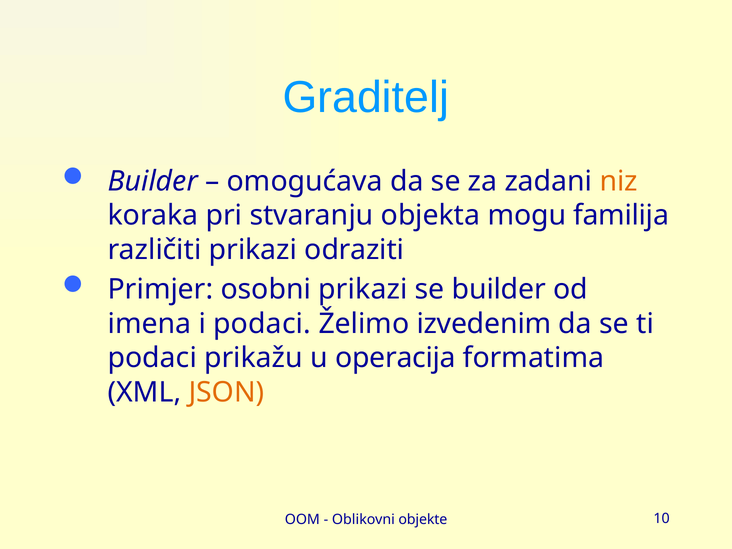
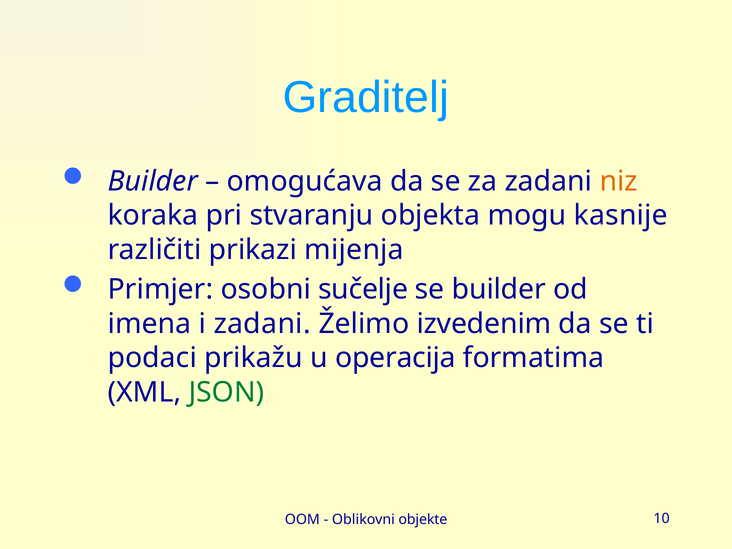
familija: familija -> kasnije (621, 216)
odraziti: odraziti -> mijenja (354, 250)
osobni prikazi: prikazi -> sučelje (363, 290)
i podaci: podaci -> zadani (262, 324)
JSON colour: orange -> green (226, 392)
